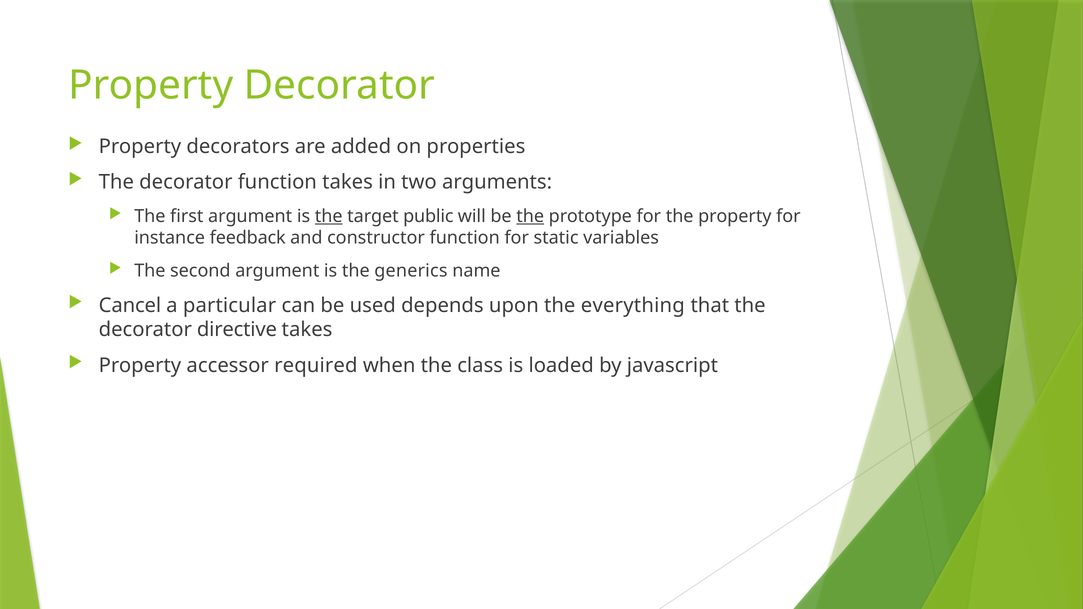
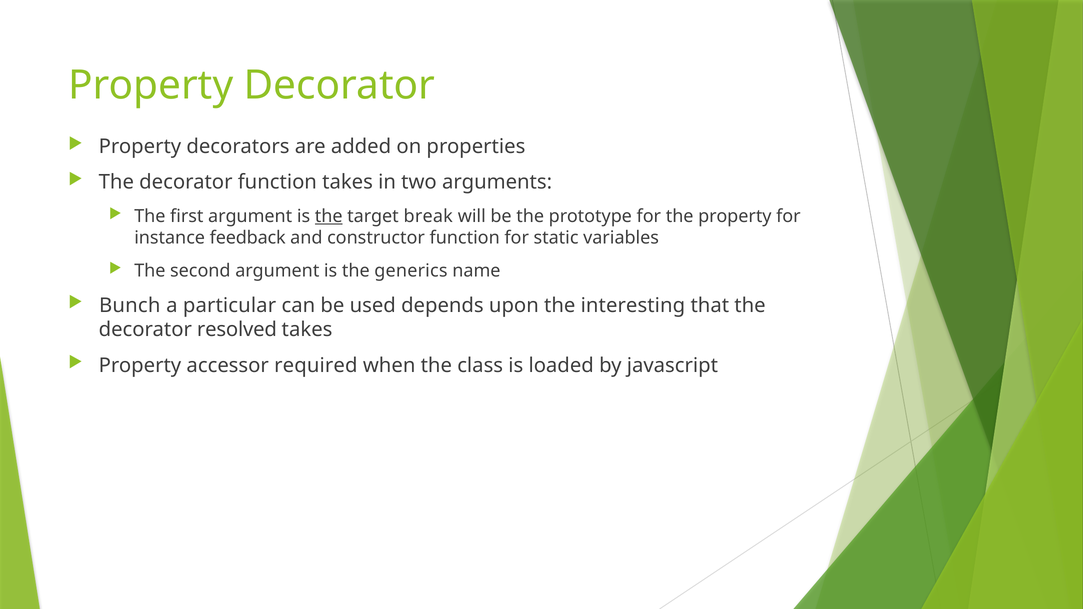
public: public -> break (428, 216)
the underline: present -> none (530, 216)
Cancel: Cancel -> Bunch (130, 305)
everything: everything -> interesting (633, 305)
directive: directive -> resolved (237, 330)
